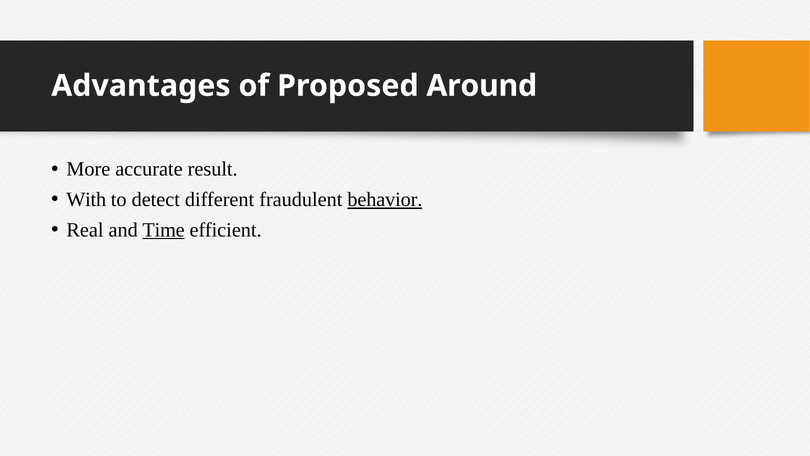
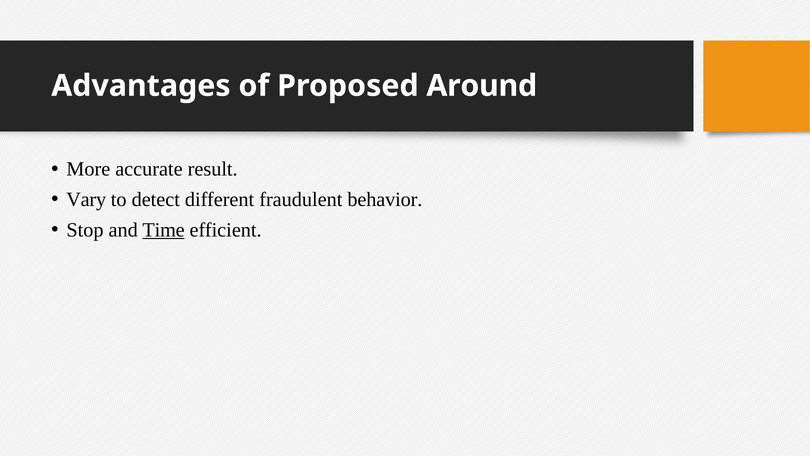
With: With -> Vary (86, 199)
behavior underline: present -> none (385, 199)
Real: Real -> Stop (85, 230)
